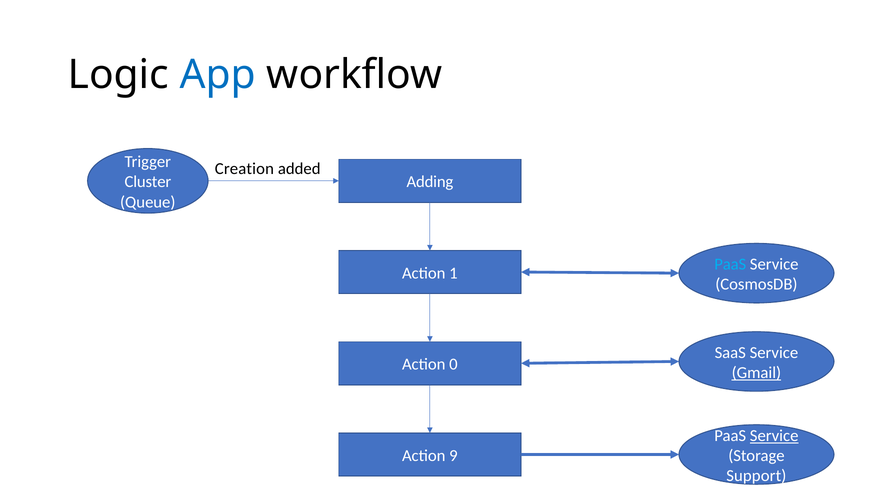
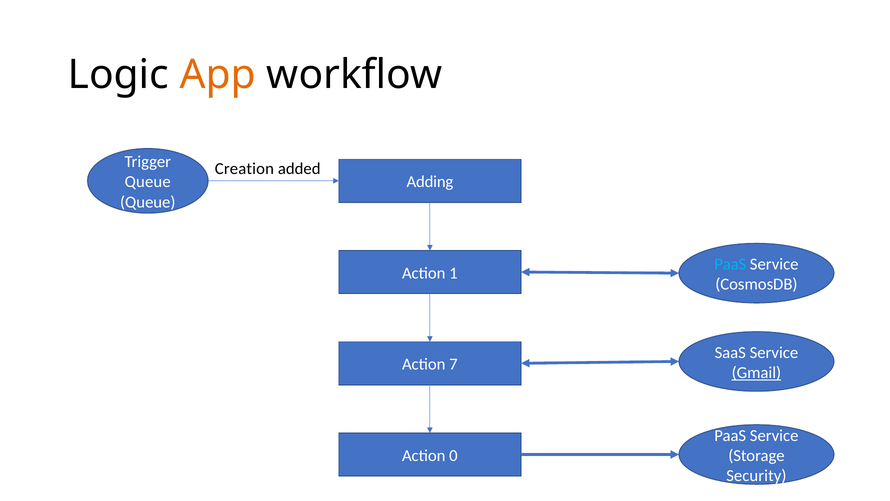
App colour: blue -> orange (218, 75)
Cluster: Cluster -> Queue (148, 182)
0: 0 -> 7 (453, 364)
Service underline: present -> none (774, 435)
9: 9 -> 0 (453, 455)
Support: Support -> Security (756, 475)
